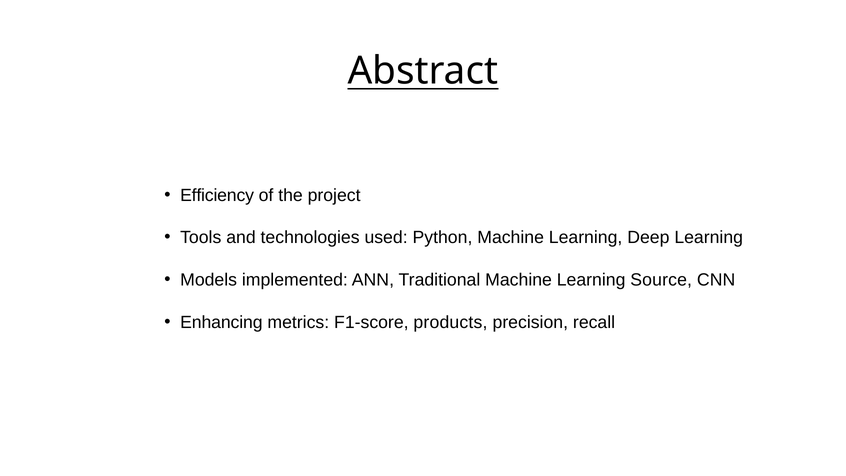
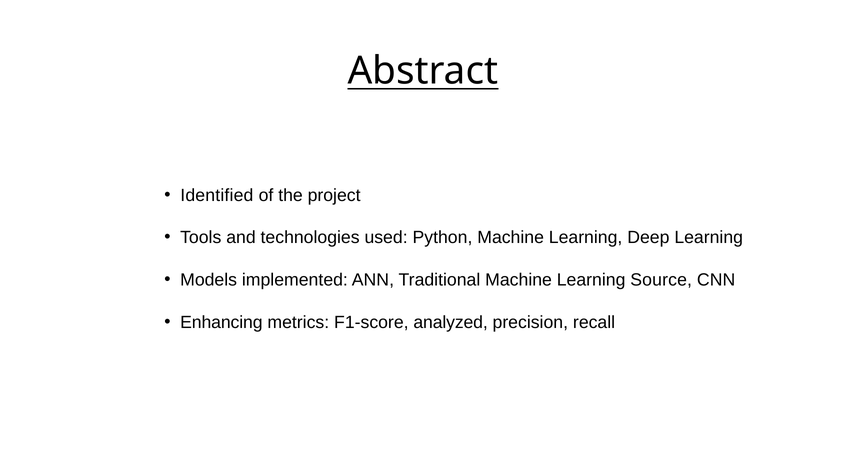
Efficiency: Efficiency -> Identified (217, 195)
products: products -> analyzed (451, 322)
